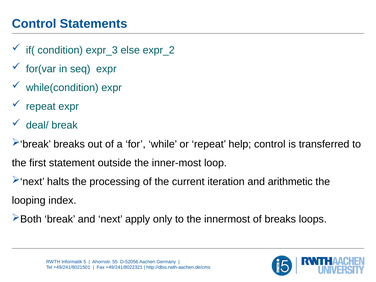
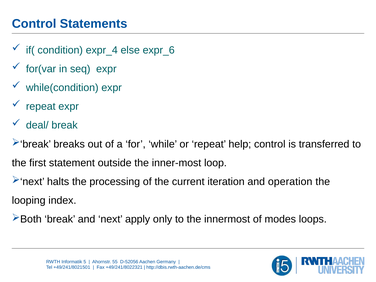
expr_3: expr_3 -> expr_4 (102, 50)
expr_2: expr_2 -> expr_6 (159, 50)
arithmetic: arithmetic -> operation (290, 182)
of breaks: breaks -> modes (280, 219)
